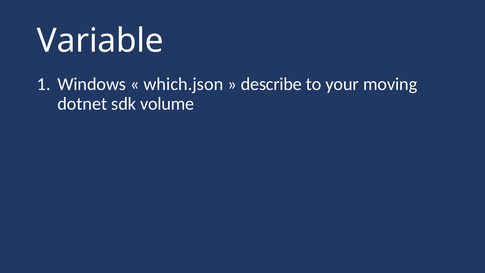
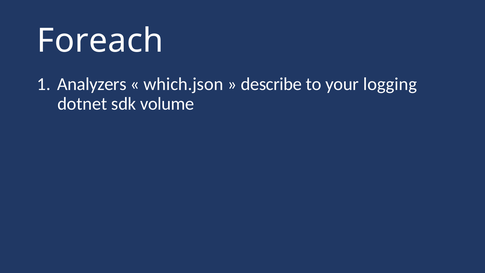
Variable: Variable -> Foreach (100, 41)
Windows: Windows -> Analyzers (92, 84)
moving: moving -> logging (390, 84)
